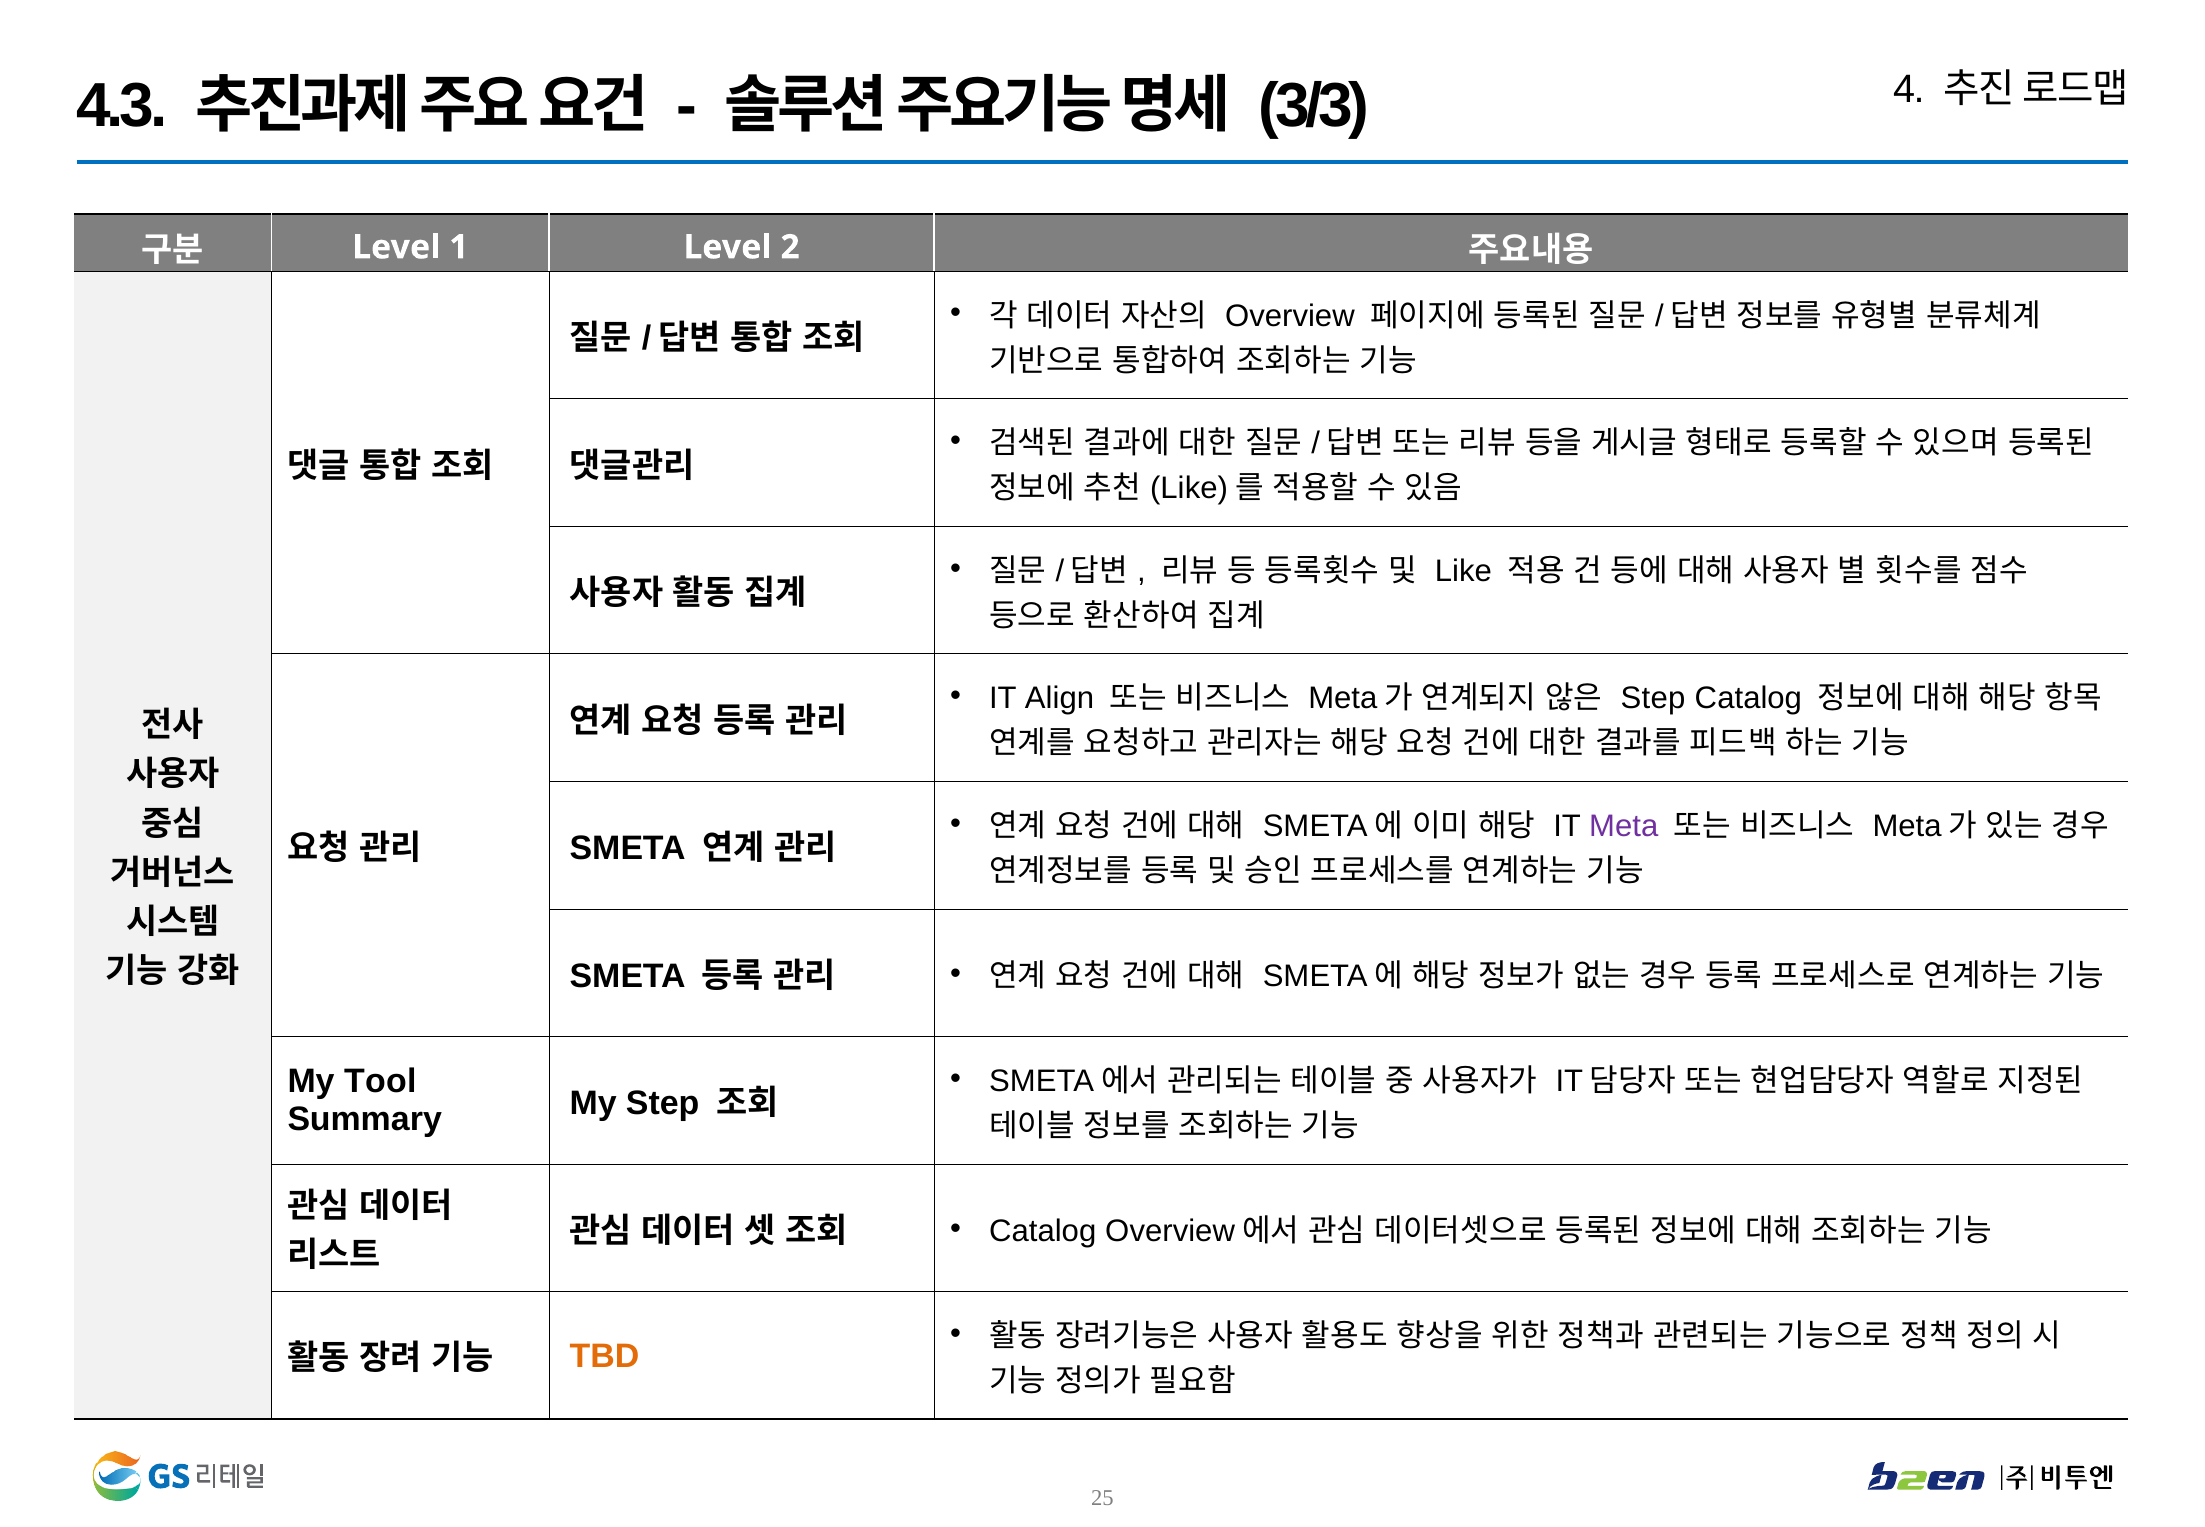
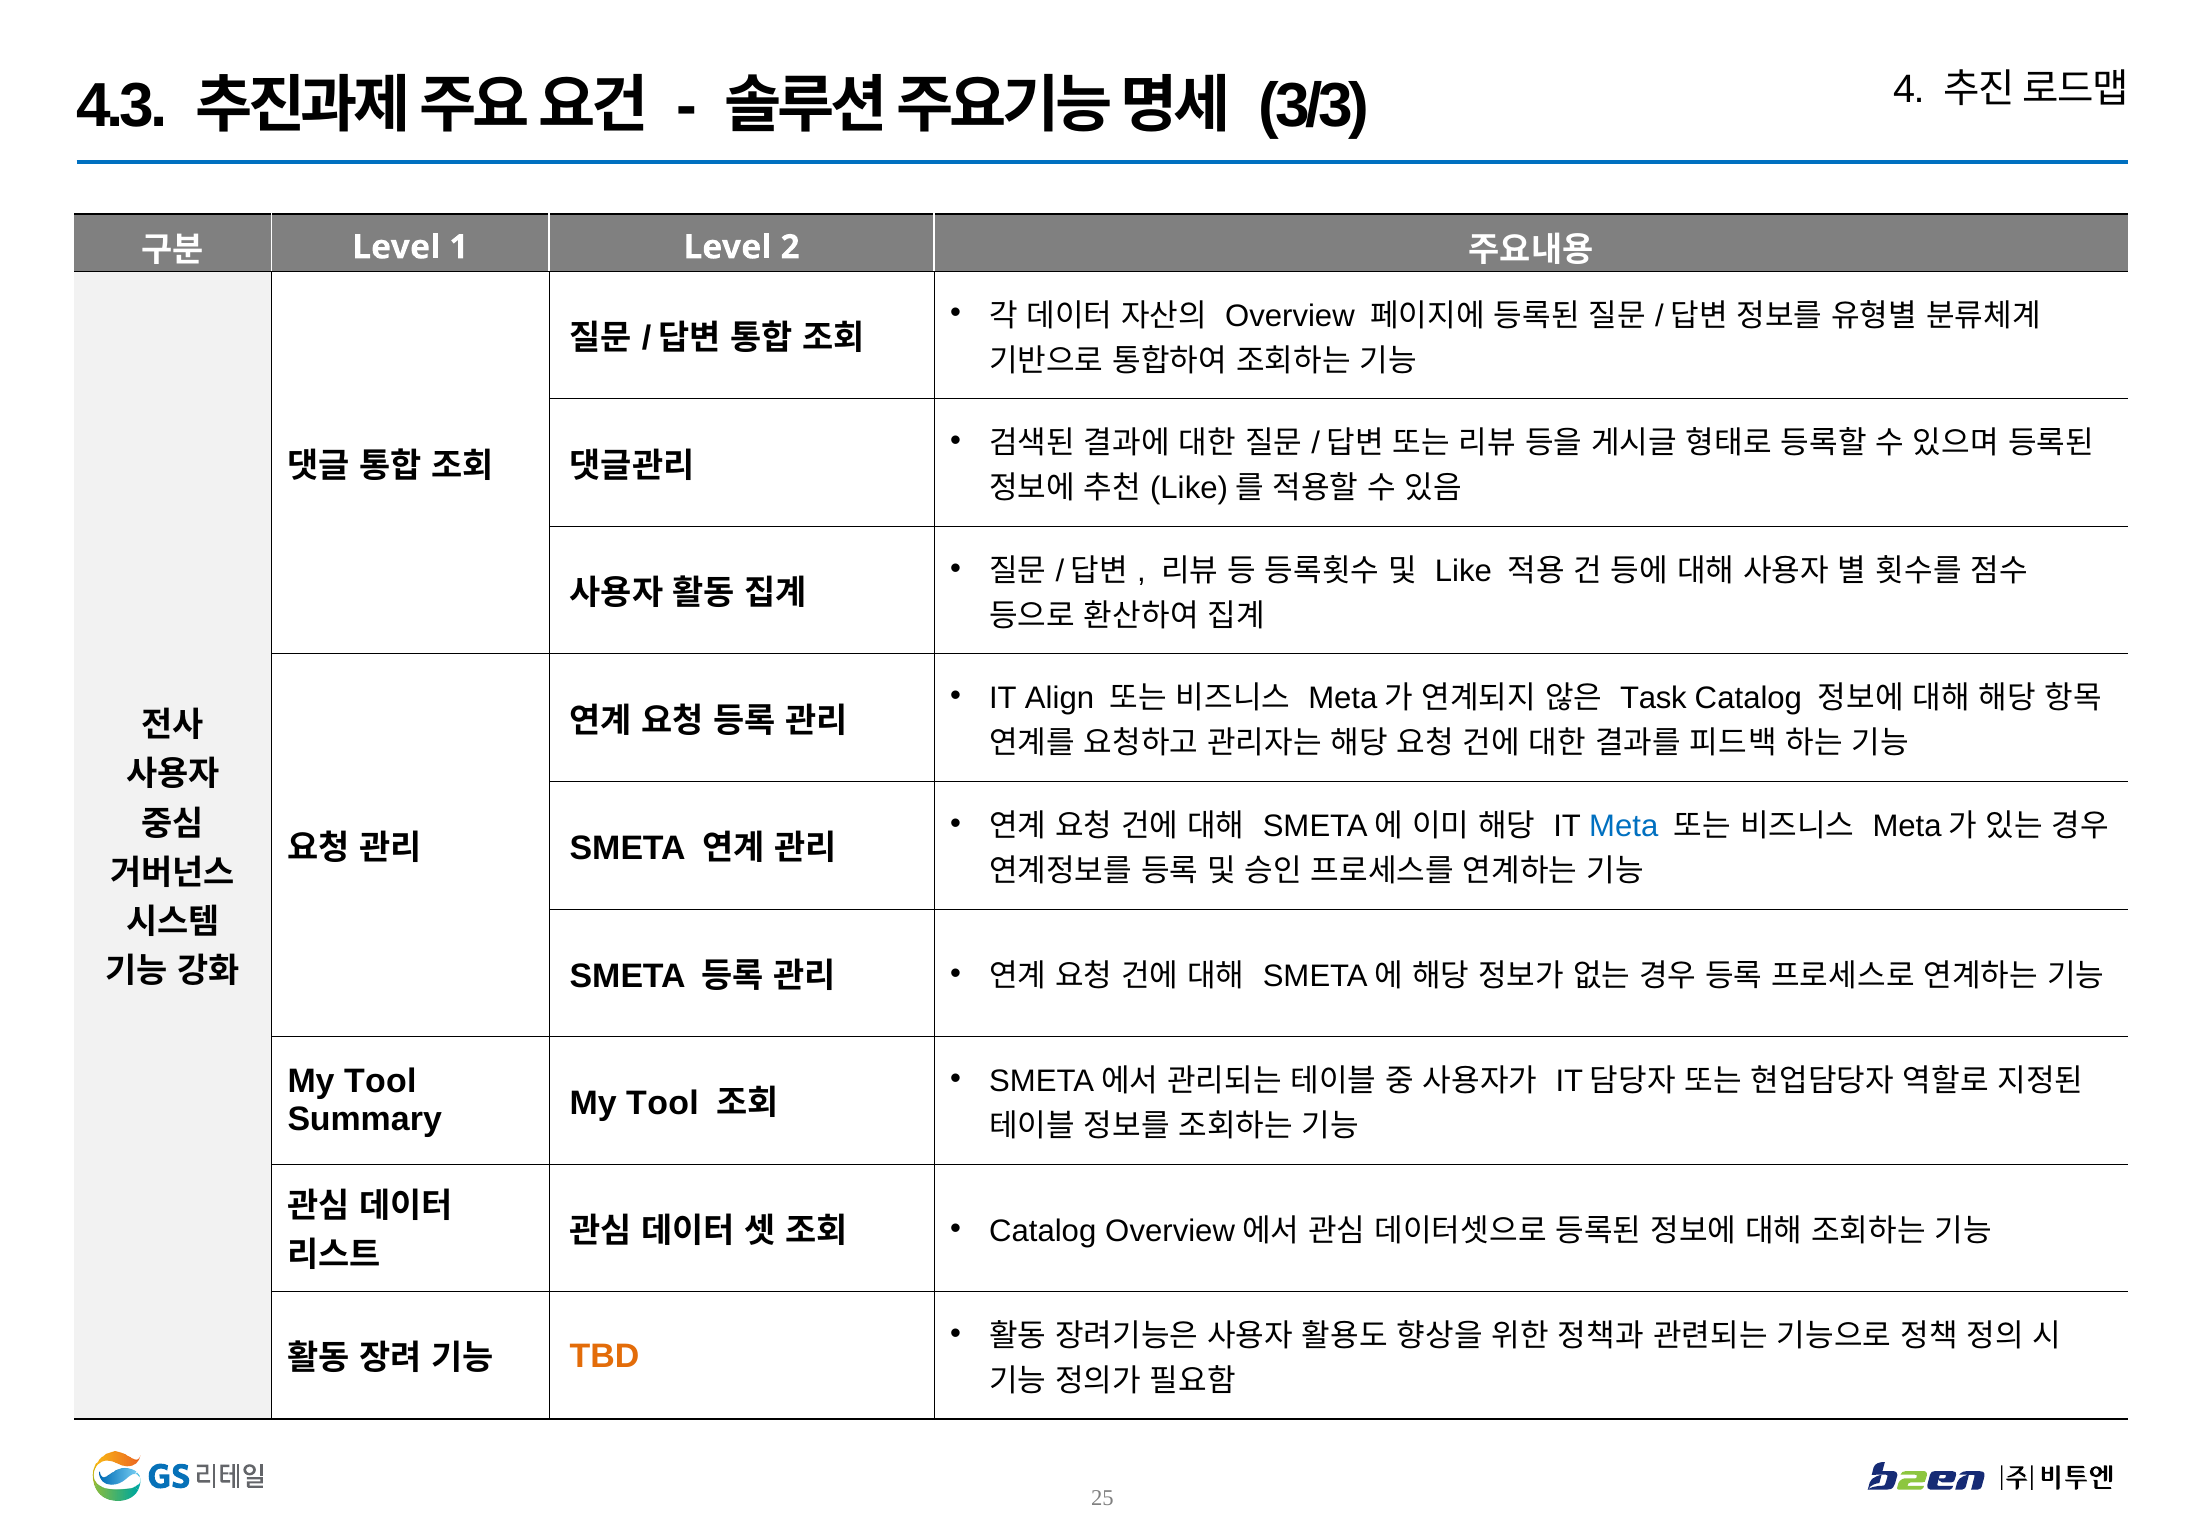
Step: Step -> Task (1653, 698)
Meta colour: purple -> blue (1624, 826)
Summary My Step: Step -> Tool (662, 1103)
